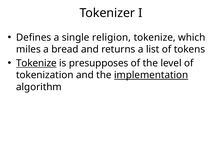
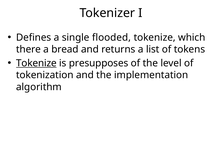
religion: religion -> flooded (111, 37)
miles: miles -> there (28, 49)
implementation underline: present -> none (151, 75)
